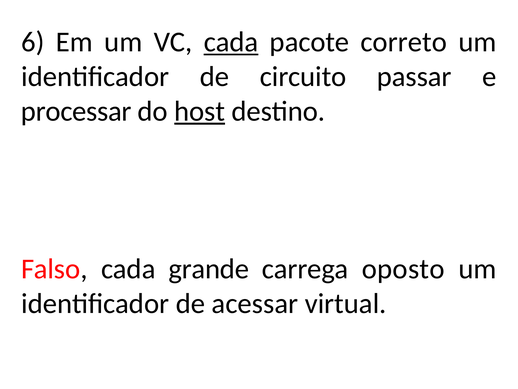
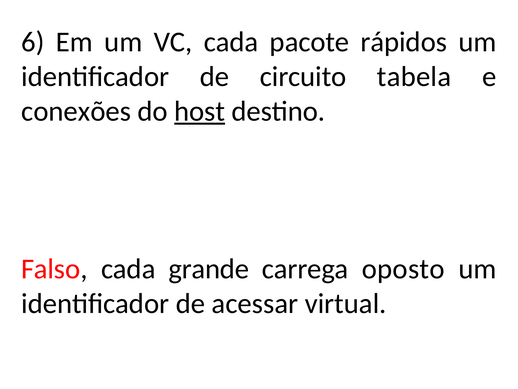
cada underline: present -> none (231, 42)
correto: correto -> rápidos (404, 42)
passar: passar -> tabela (414, 77)
processar: processar -> conexões (76, 111)
